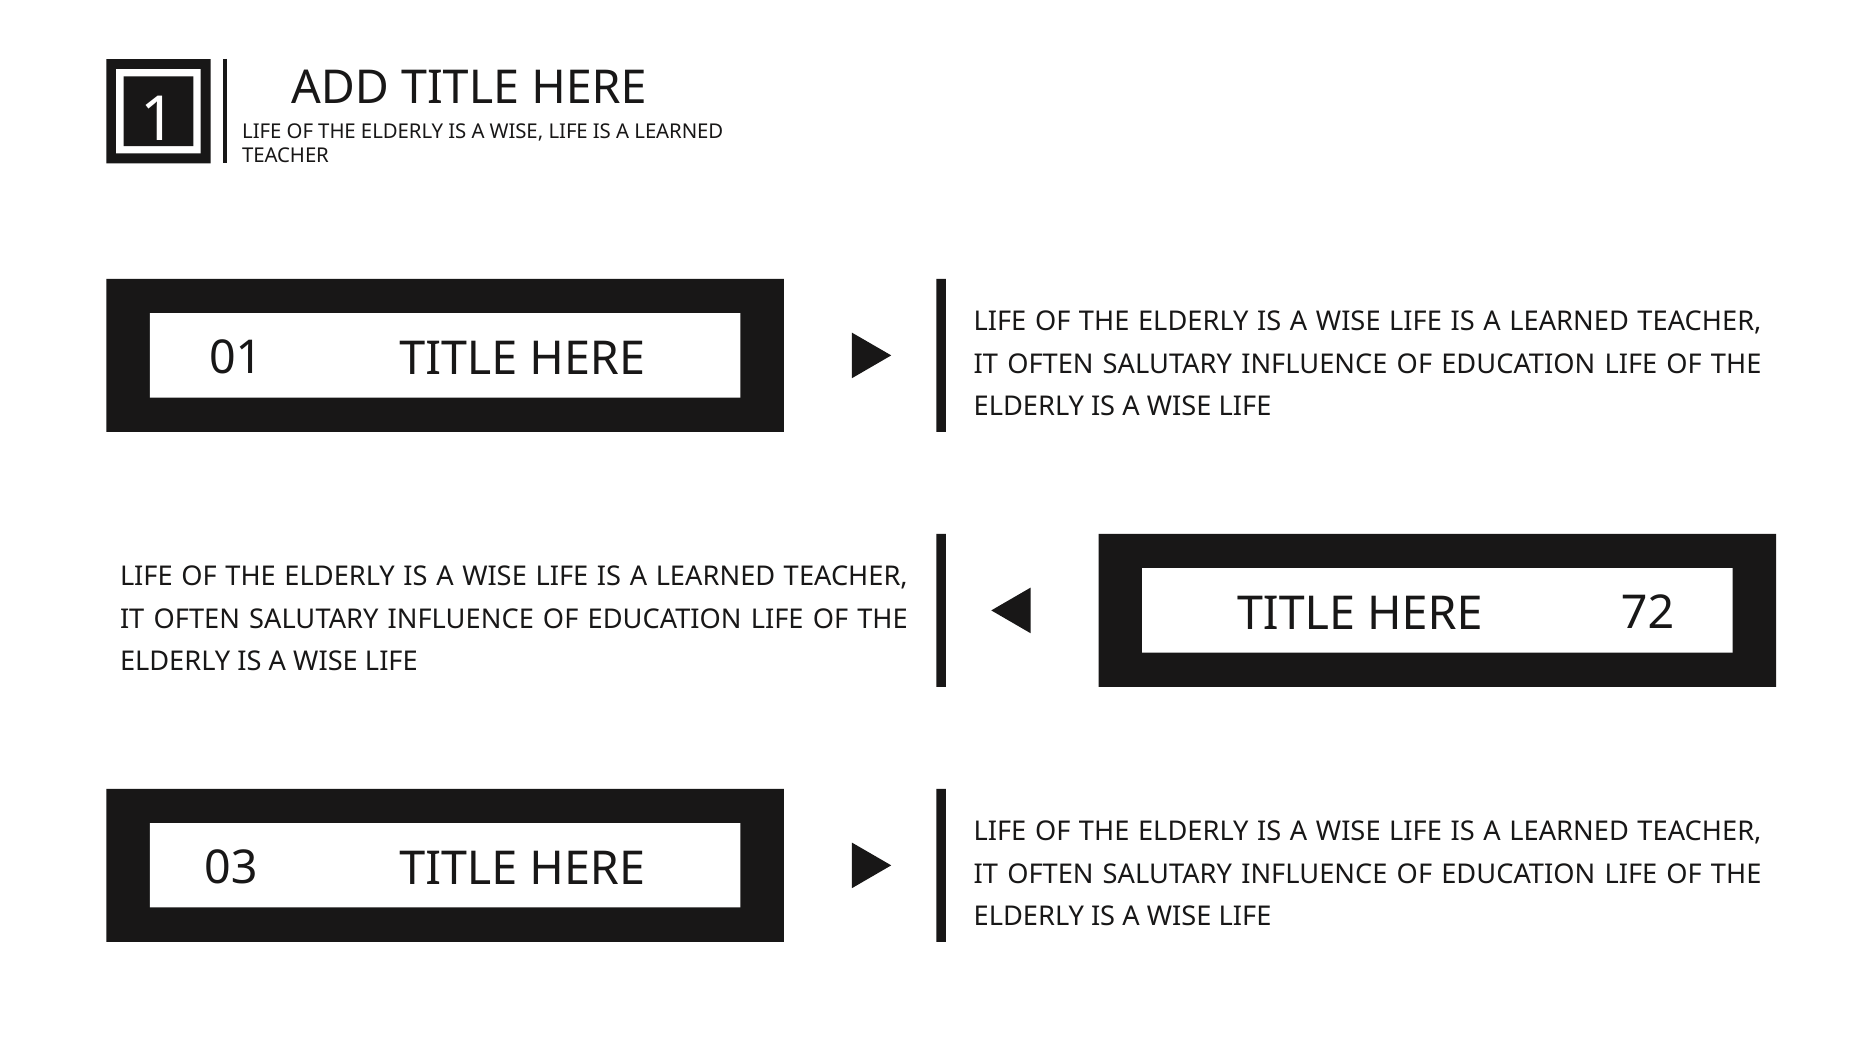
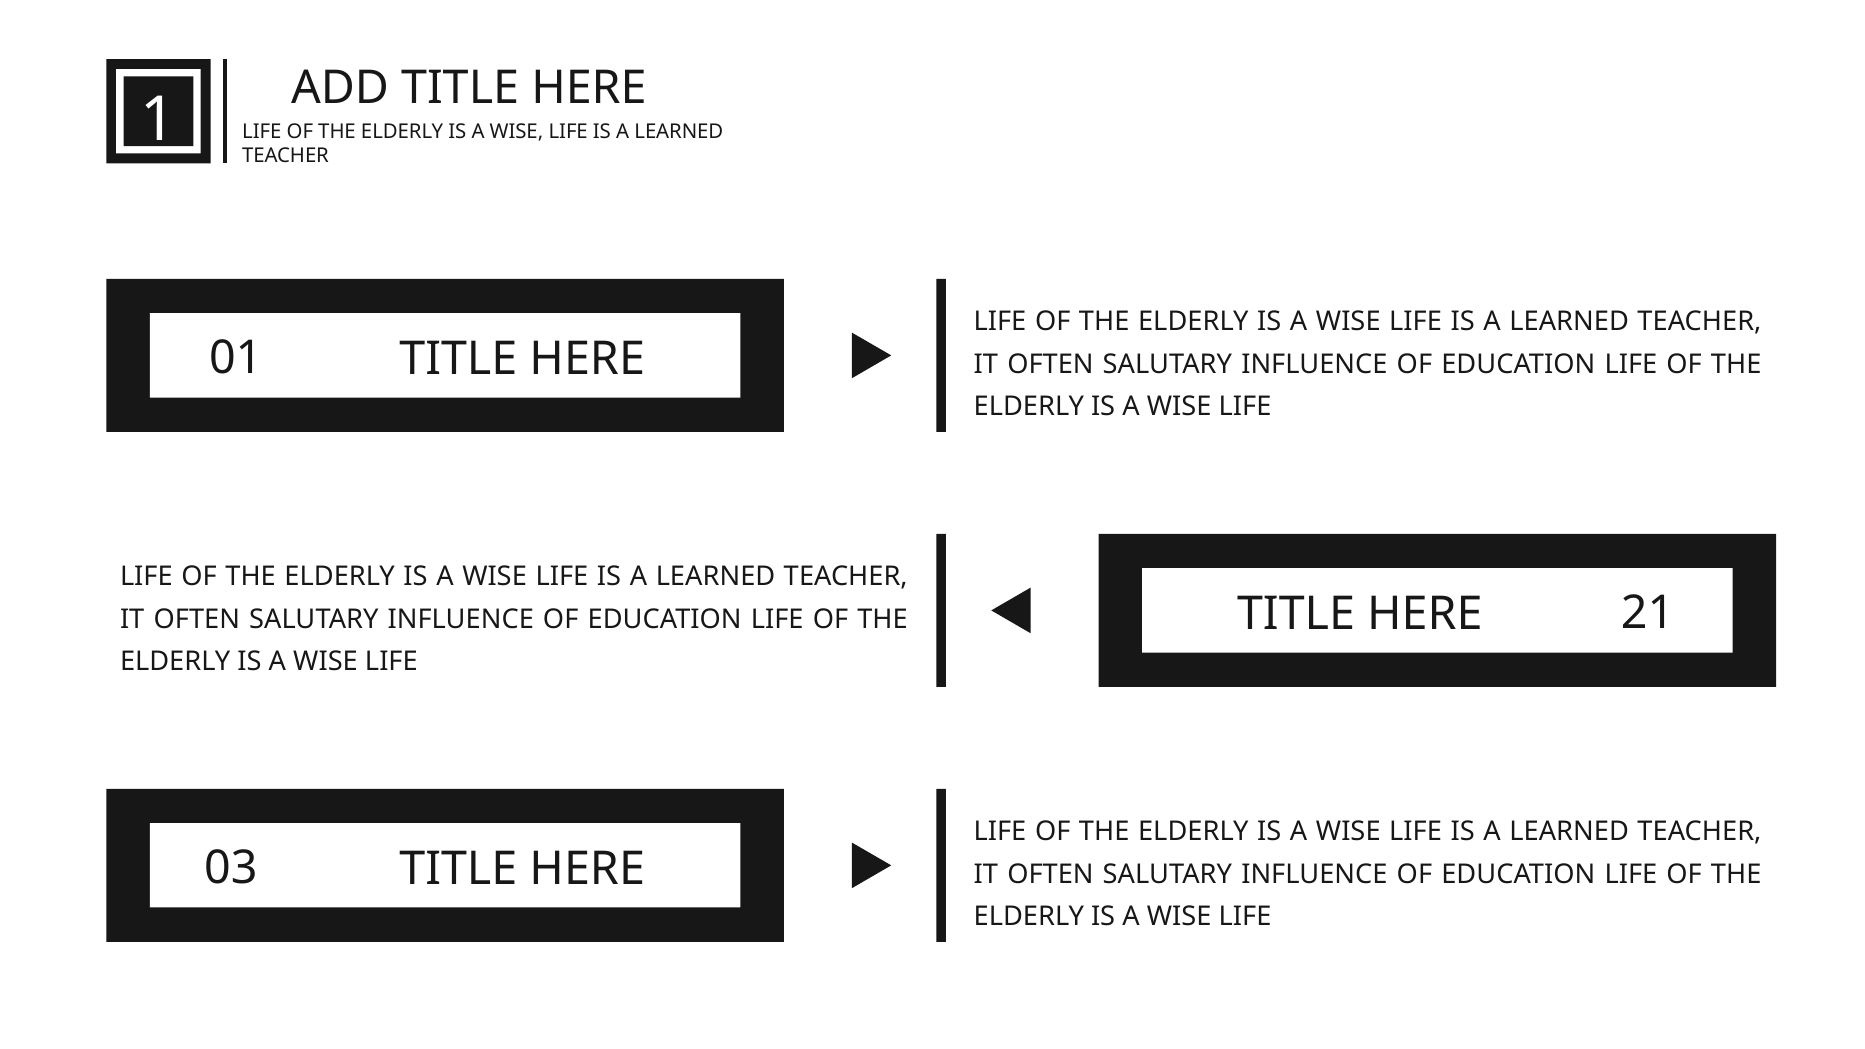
72: 72 -> 21 (1648, 613)
